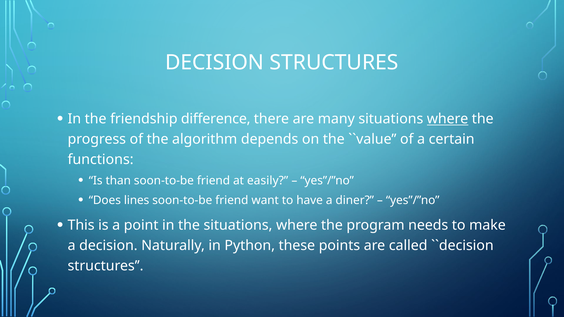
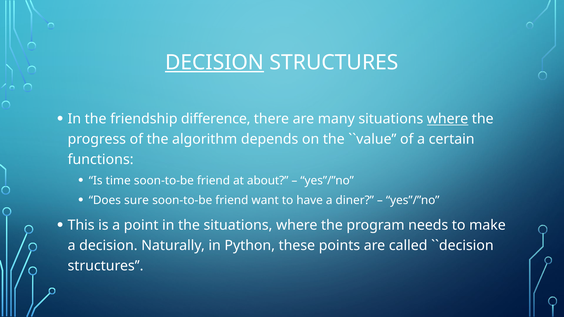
DECISION underline: none -> present (215, 63)
than: than -> time (118, 181)
easily: easily -> about (268, 181)
lines: lines -> sure (136, 201)
